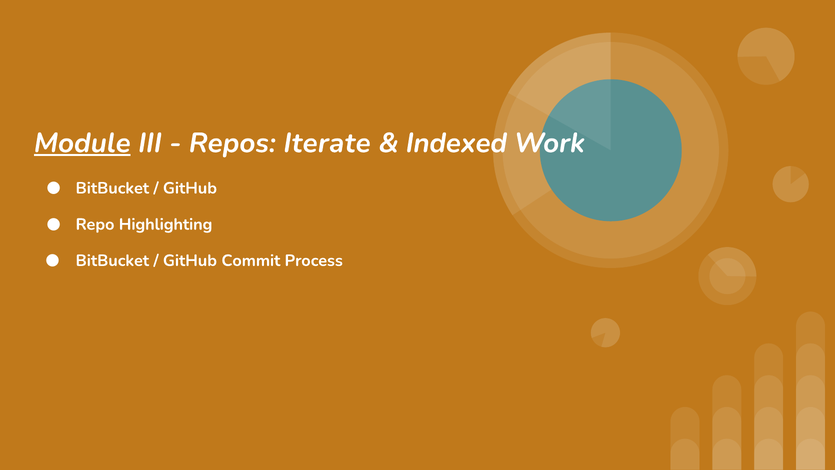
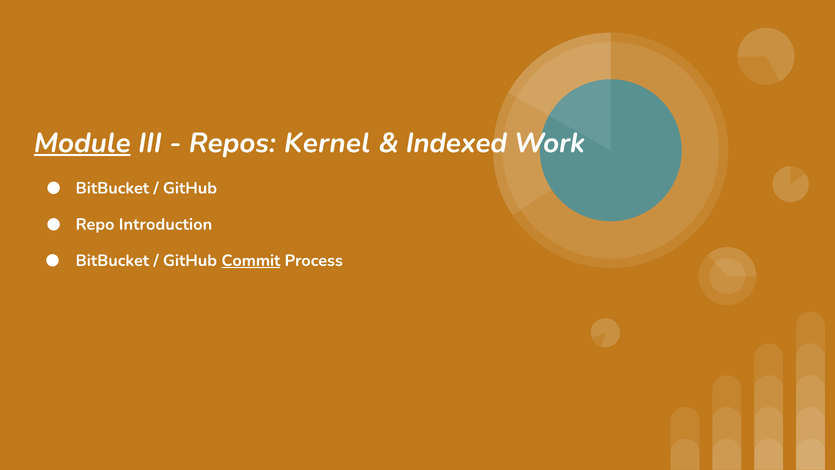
Iterate: Iterate -> Kernel (327, 143)
Highlighting: Highlighting -> Introduction (166, 224)
Commit underline: none -> present (251, 260)
